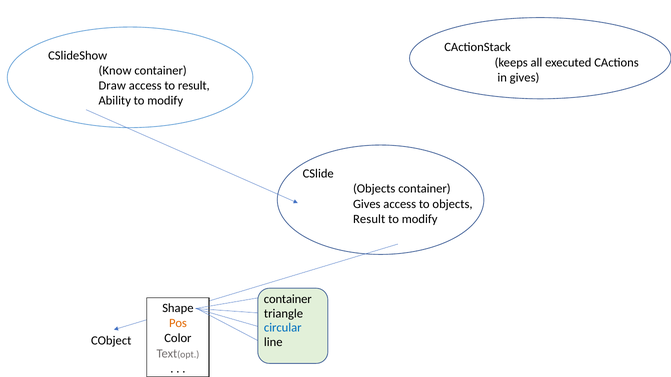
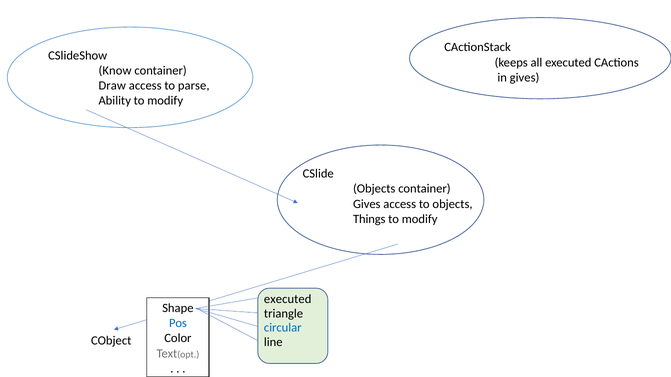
to result: result -> parse (194, 86)
Result: Result -> Things (369, 219)
container: container -> executed (288, 299)
Pos colour: orange -> blue (178, 324)
